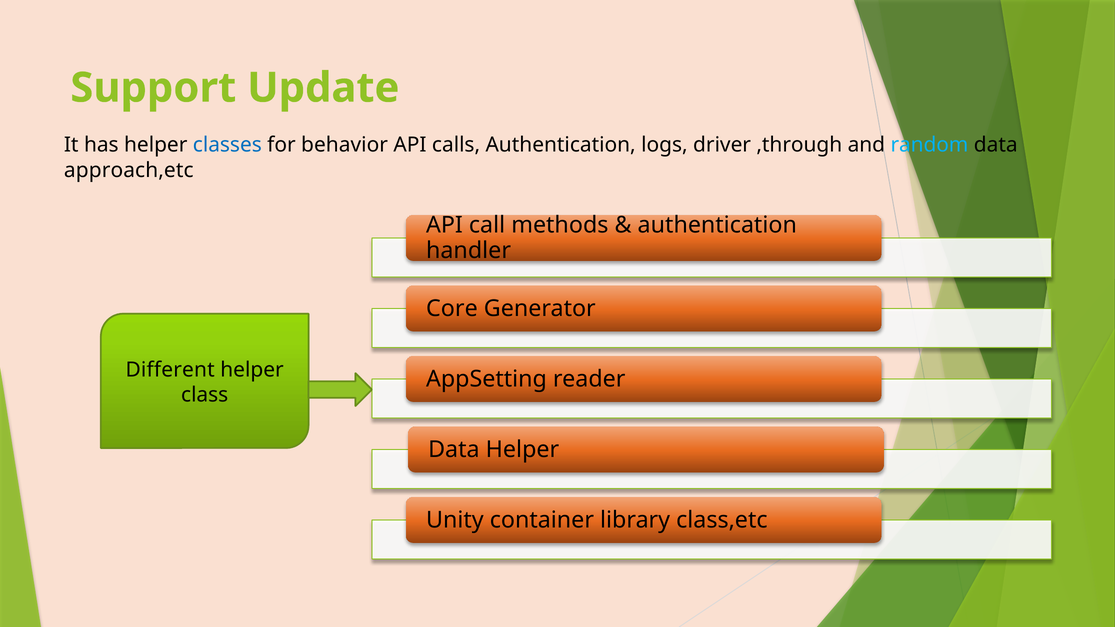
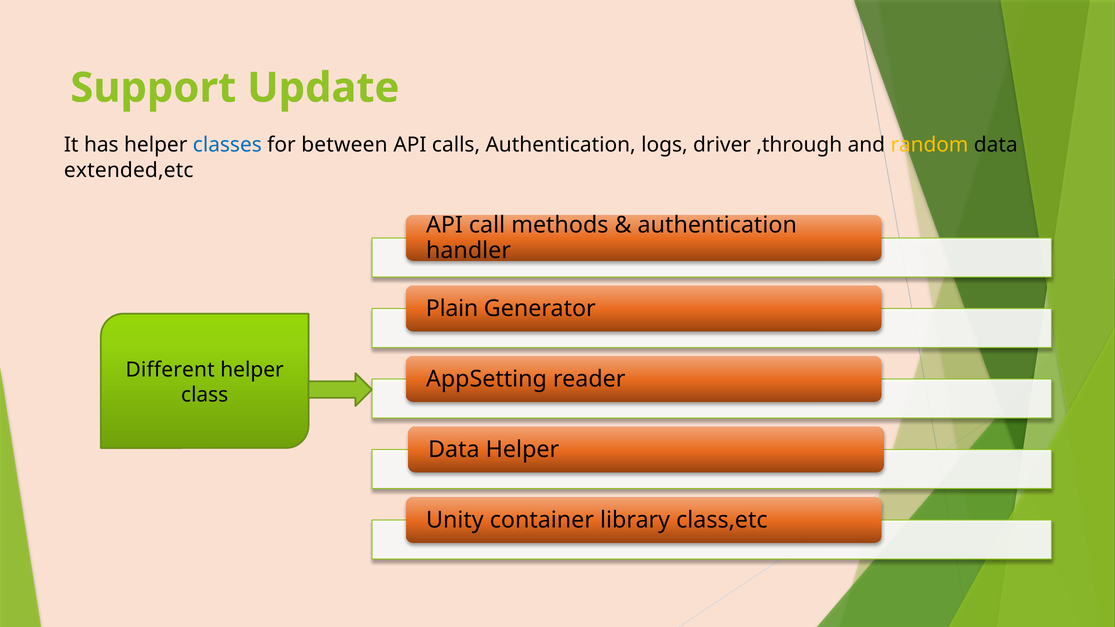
behavior: behavior -> between (344, 145)
random colour: light blue -> yellow (929, 145)
approach,etc: approach,etc -> extended,etc (129, 170)
Core: Core -> Plain (452, 309)
